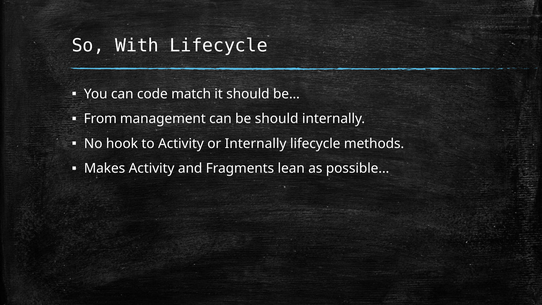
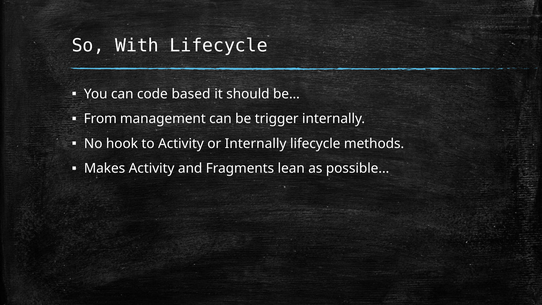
match: match -> based (191, 94)
be should: should -> trigger (277, 119)
